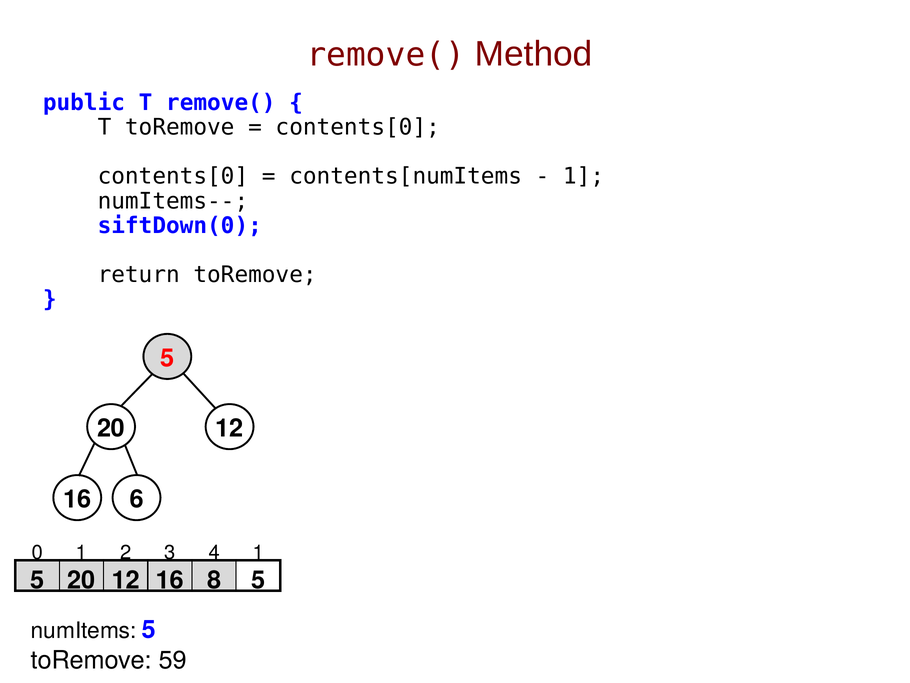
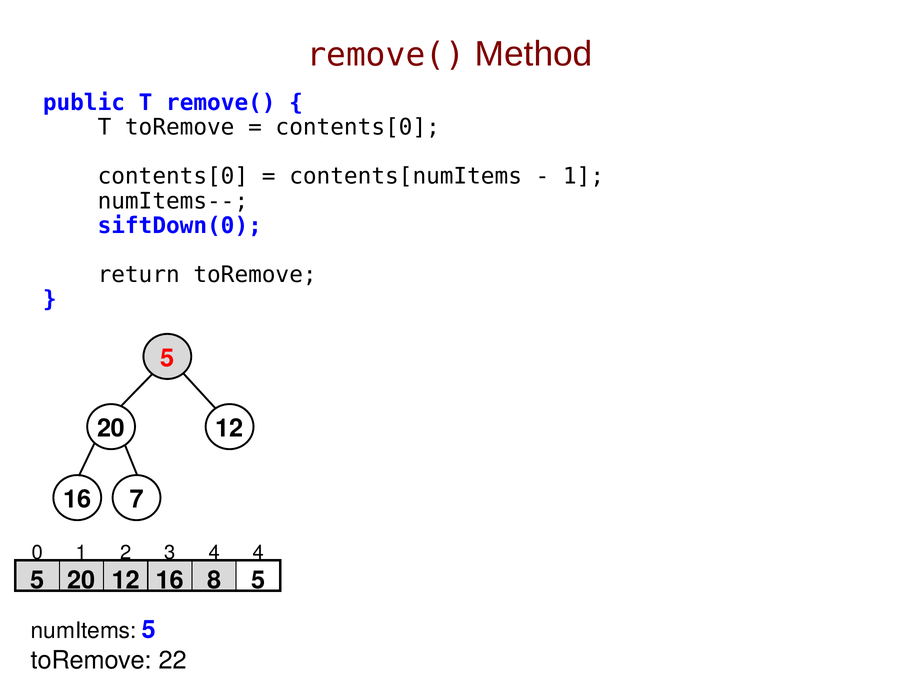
6: 6 -> 7 (137, 499)
1: 1 -> 4 (258, 552)
59: 59 -> 22 (173, 660)
